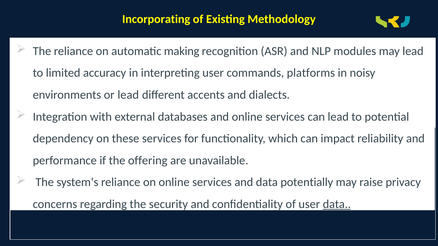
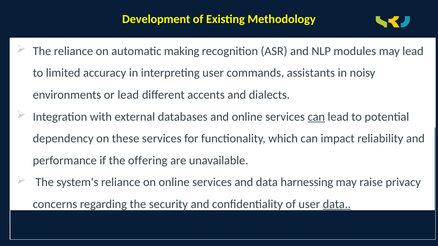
Incorporating: Incorporating -> Development (156, 19)
platforms: platforms -> assistants (311, 73)
can underline: none -> present (316, 117)
potentially: potentially -> harnessing (307, 183)
